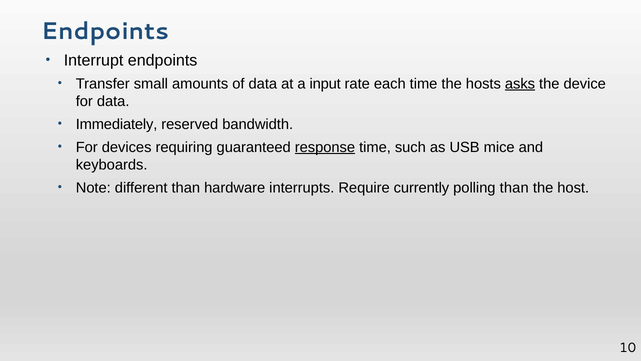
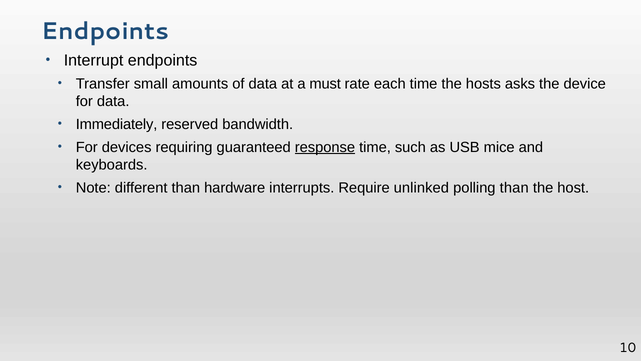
input: input -> must (325, 84)
asks underline: present -> none (520, 84)
currently: currently -> unlinked (421, 188)
